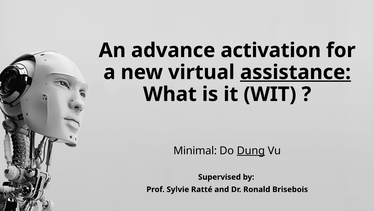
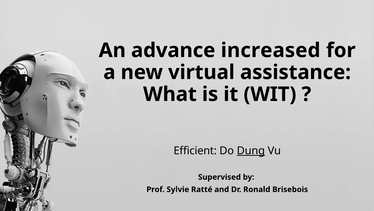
activation: activation -> increased (271, 50)
assistance underline: present -> none (296, 72)
Minimal: Minimal -> Efficient (195, 150)
